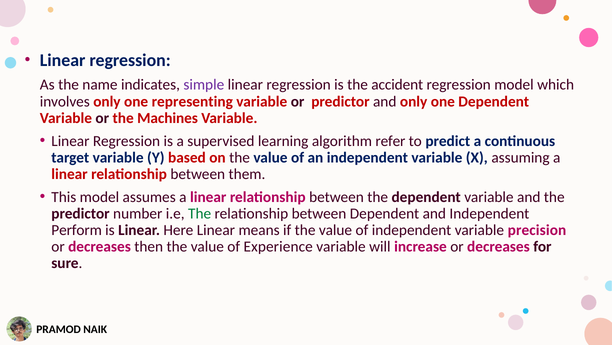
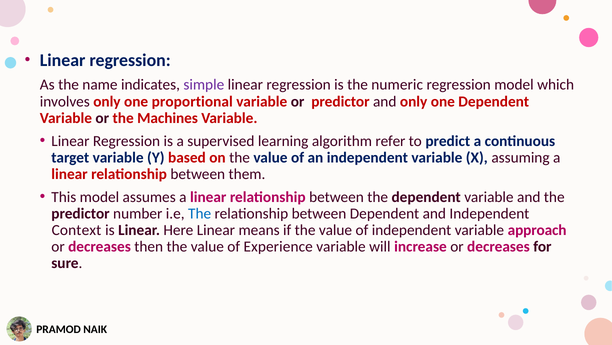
accident: accident -> numeric (397, 85)
representing: representing -> proportional (192, 101)
The colour: green -> blue (200, 213)
Perform: Perform -> Context (76, 230)
precision: precision -> approach (537, 230)
